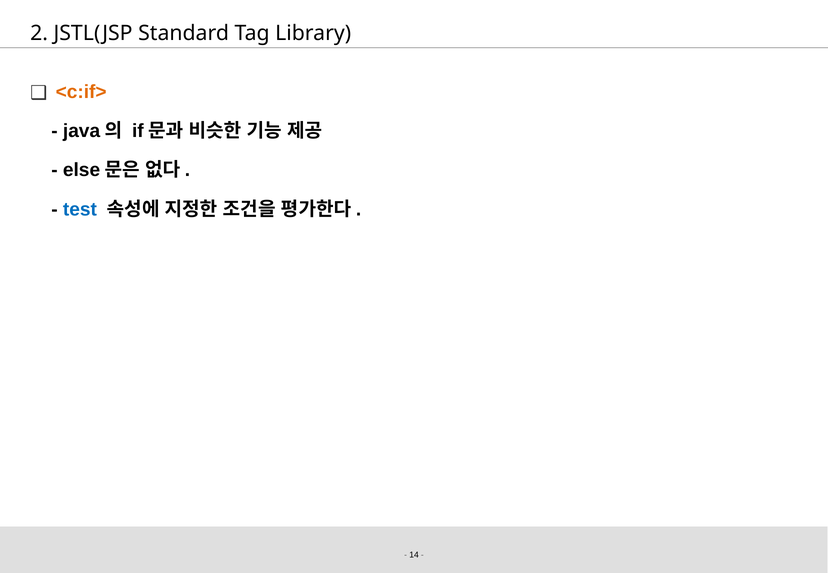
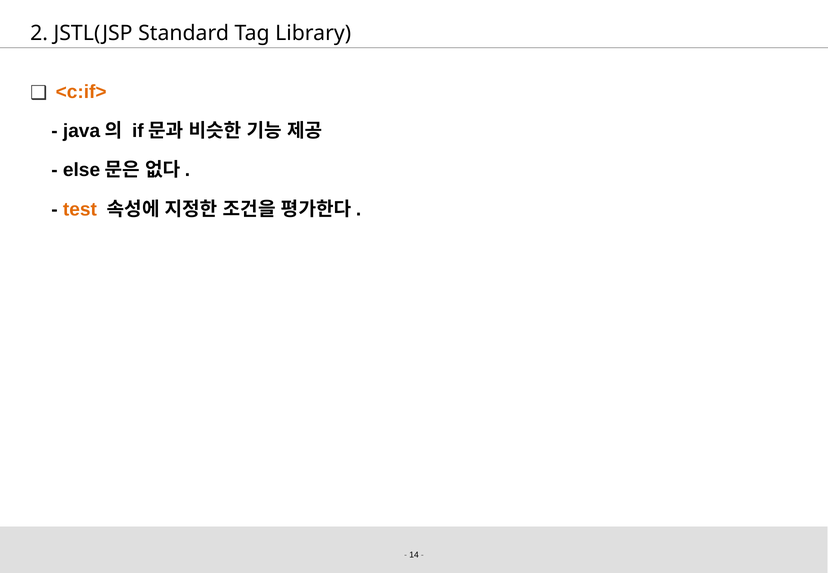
test colour: blue -> orange (80, 209)
